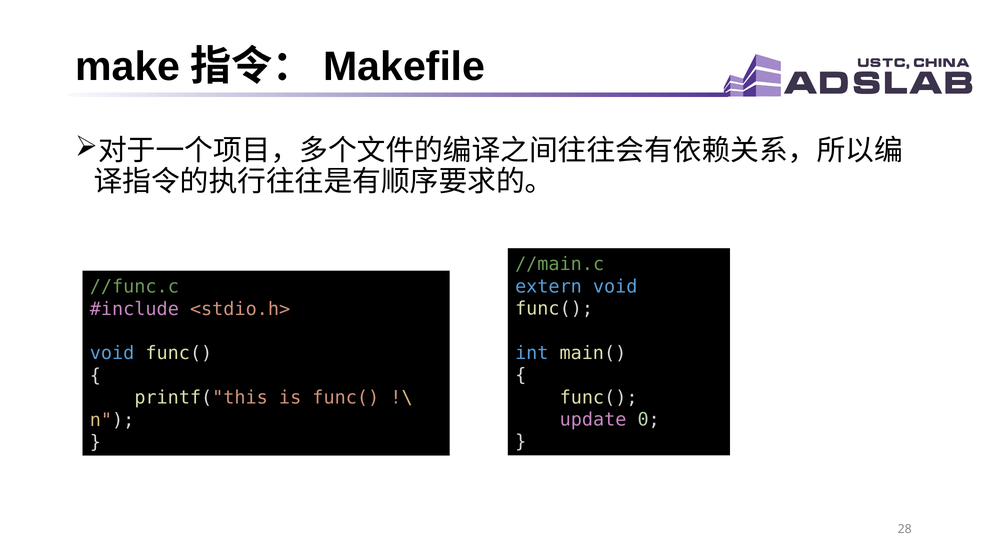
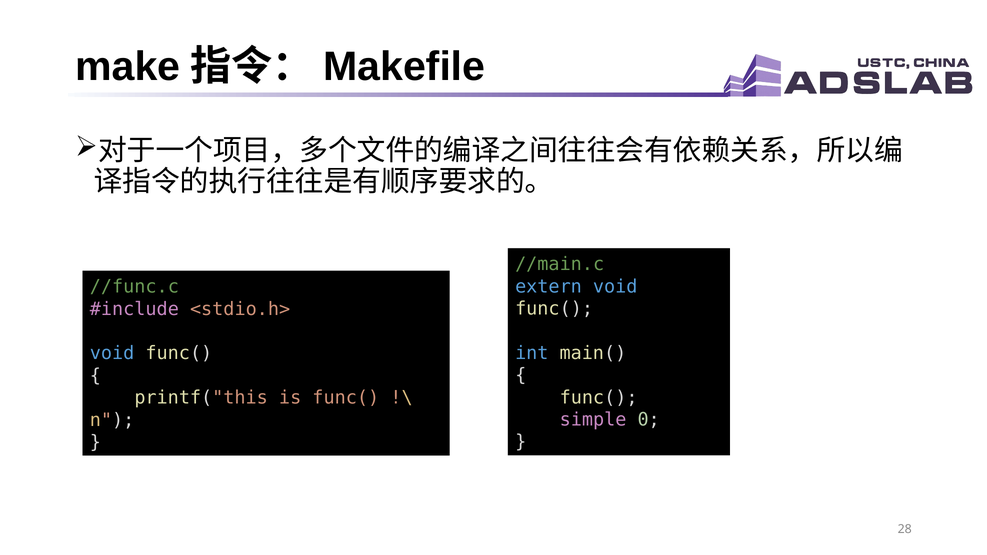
update: update -> simple (593, 420)
